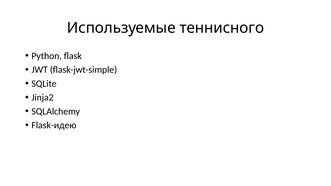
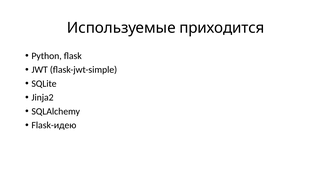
теннисного: теннисного -> приходится (222, 28)
